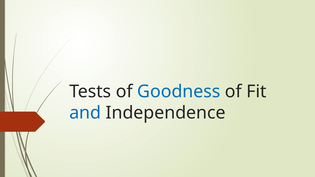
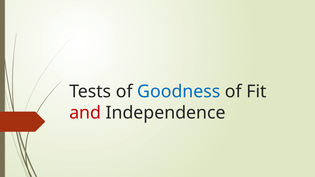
and colour: blue -> red (85, 113)
